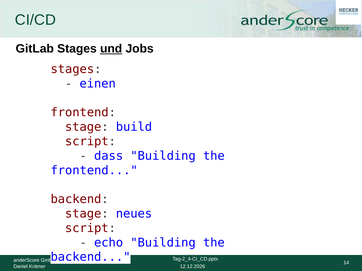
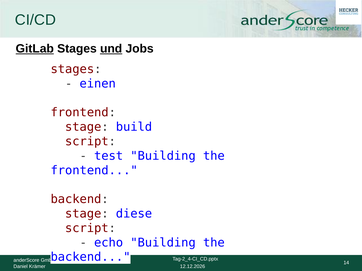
GitLab underline: none -> present (35, 49)
dass: dass -> test (109, 156)
neues: neues -> diese (134, 214)
